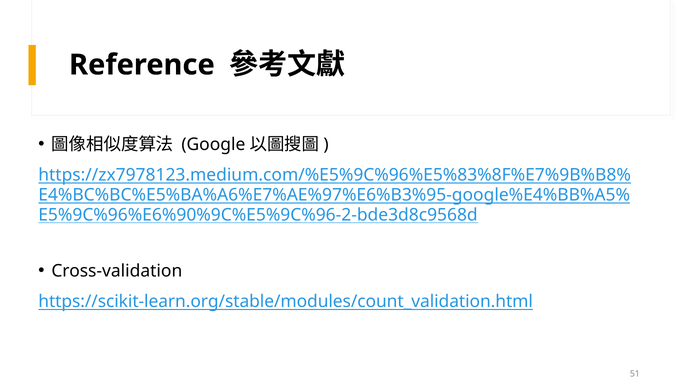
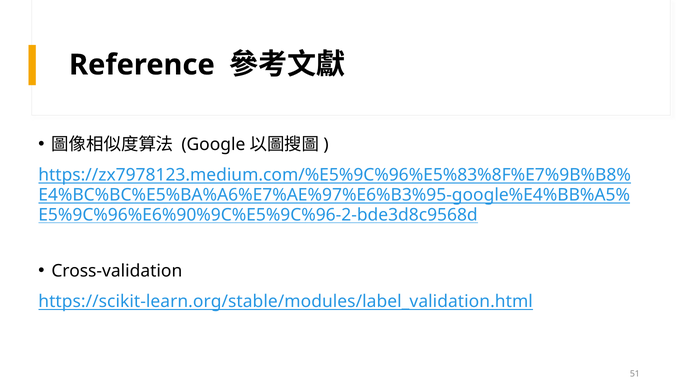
https://scikit-learn.org/stable/modules/count_validation.html: https://scikit-learn.org/stable/modules/count_validation.html -> https://scikit-learn.org/stable/modules/label_validation.html (286, 302)
